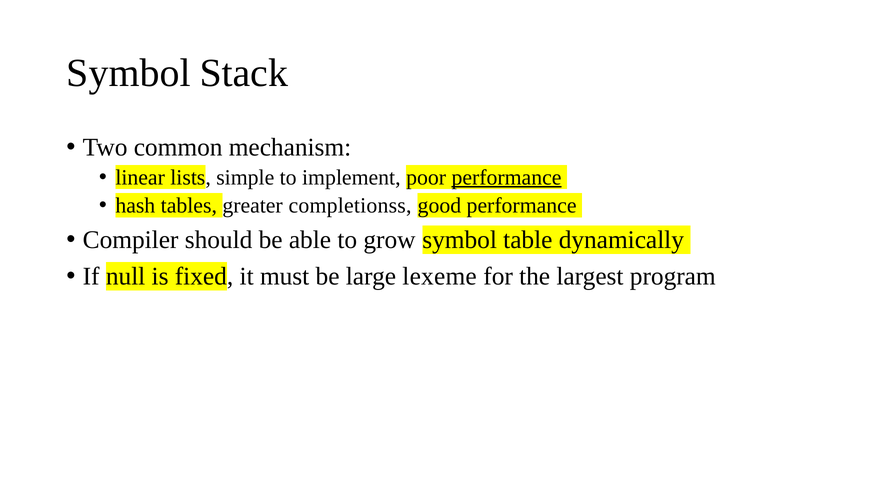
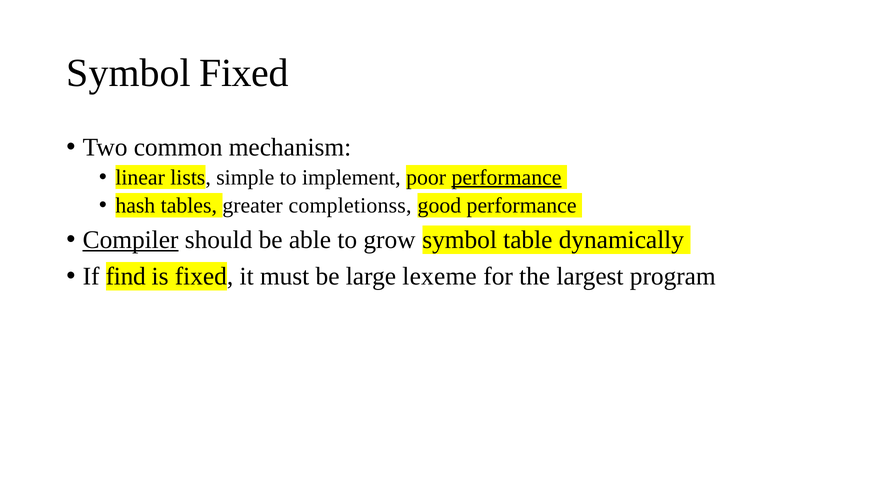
Symbol Stack: Stack -> Fixed (244, 73)
Compiler underline: none -> present (131, 240)
null: null -> find (126, 276)
